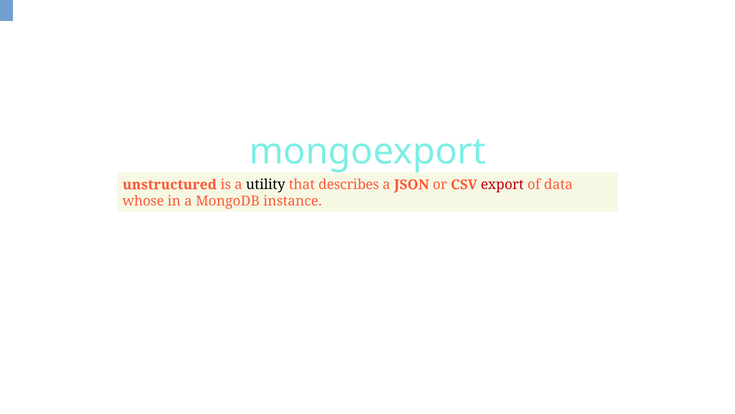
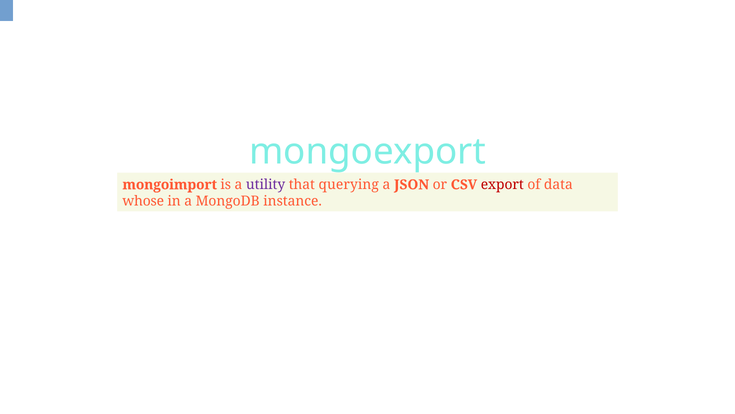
unstructured: unstructured -> mongoimport (170, 184)
utility colour: black -> purple (266, 184)
describes: describes -> querying (349, 184)
